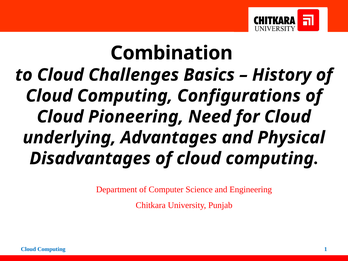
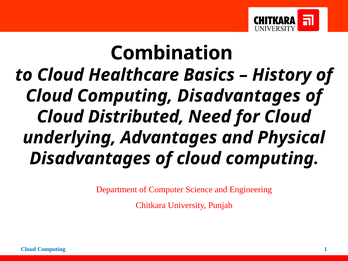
Challenges: Challenges -> Healthcare (134, 75)
Computing Configurations: Configurations -> Disadvantages (239, 96)
Pioneering: Pioneering -> Distributed (136, 117)
